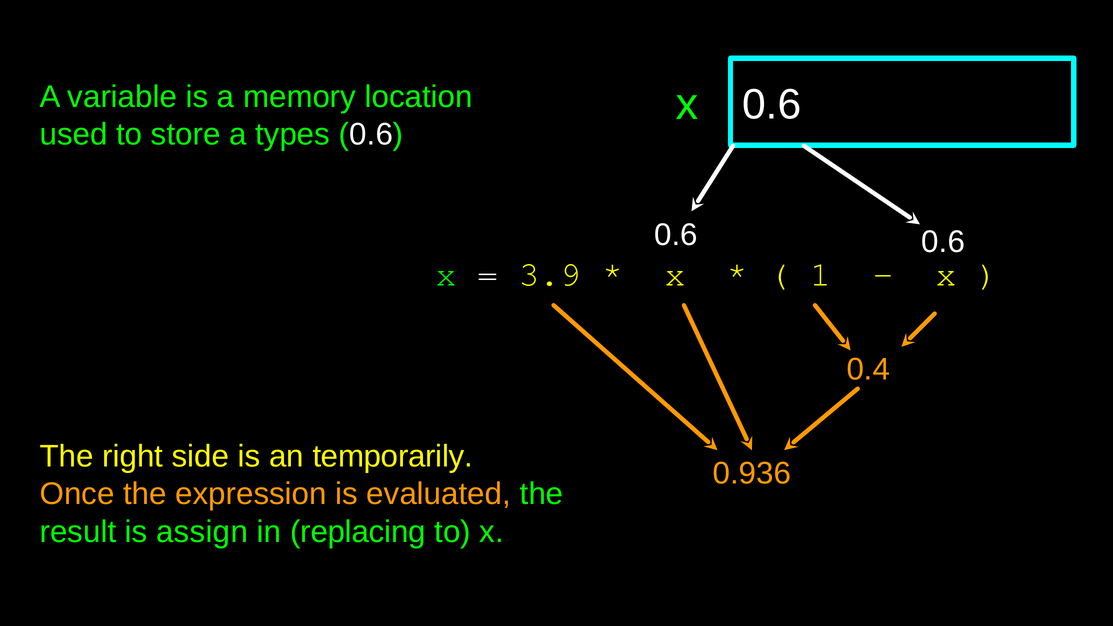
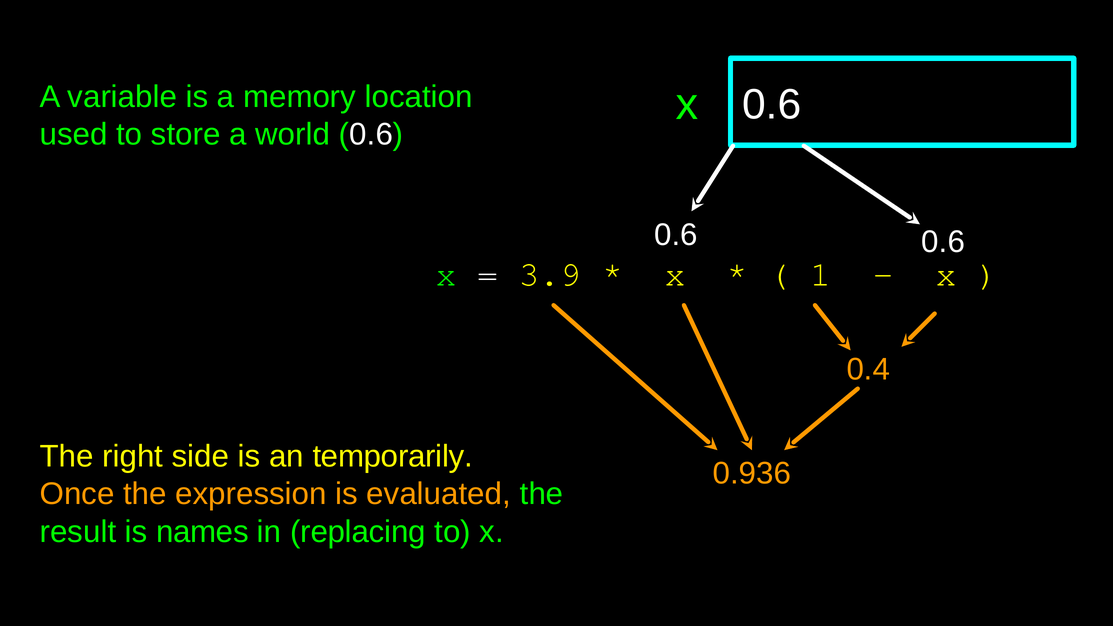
types: types -> world (293, 134)
assign: assign -> names (202, 532)
